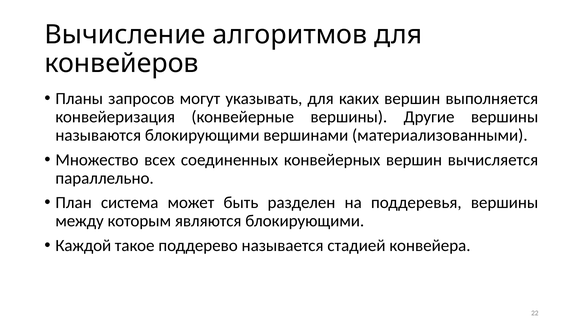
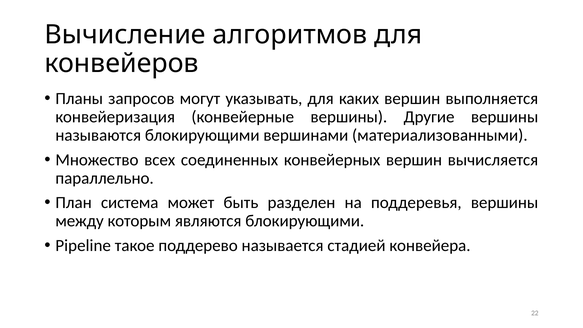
Каждой: Каждой -> Pipeline (83, 245)
